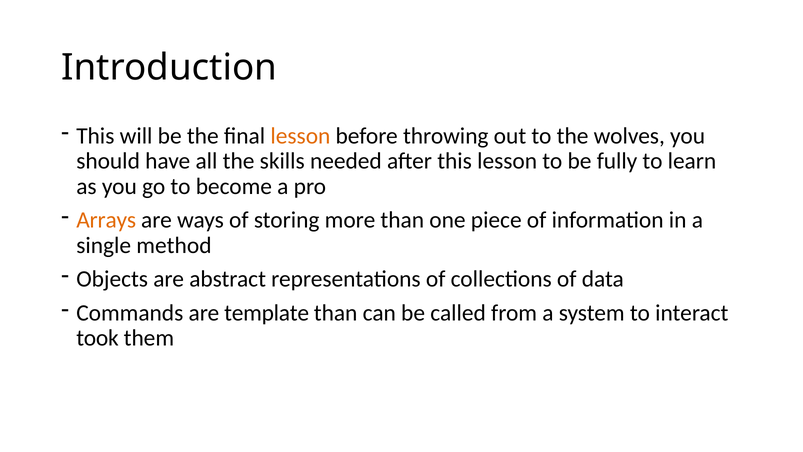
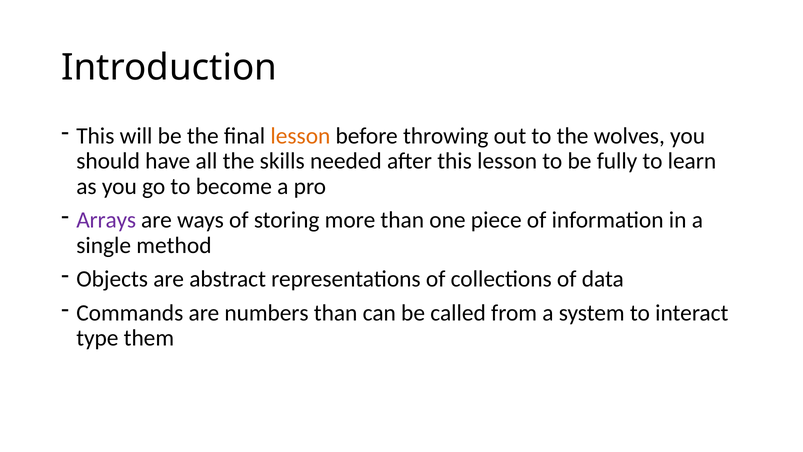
Arrays colour: orange -> purple (106, 220)
template: template -> numbers (267, 313)
took: took -> type (97, 338)
